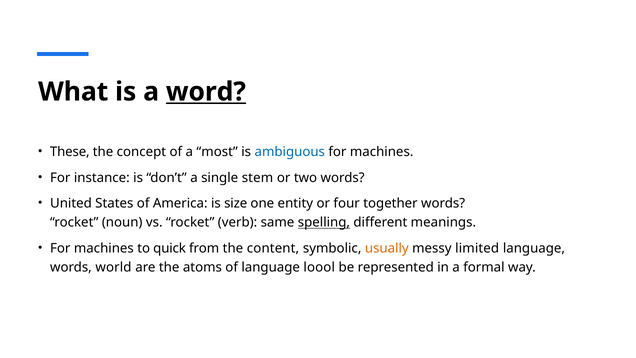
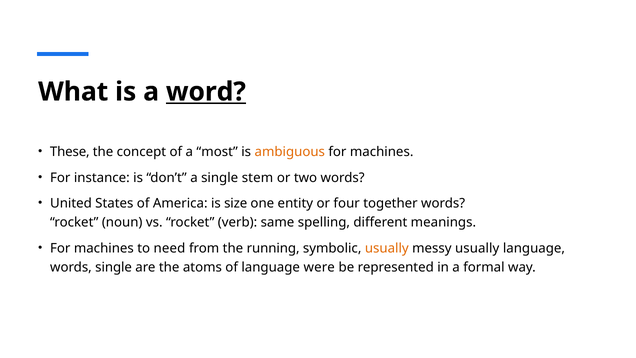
ambiguous colour: blue -> orange (290, 152)
spelling underline: present -> none (324, 222)
quick: quick -> need (169, 248)
content: content -> running (273, 248)
messy limited: limited -> usually (477, 248)
words world: world -> single (114, 267)
loool: loool -> were (319, 267)
